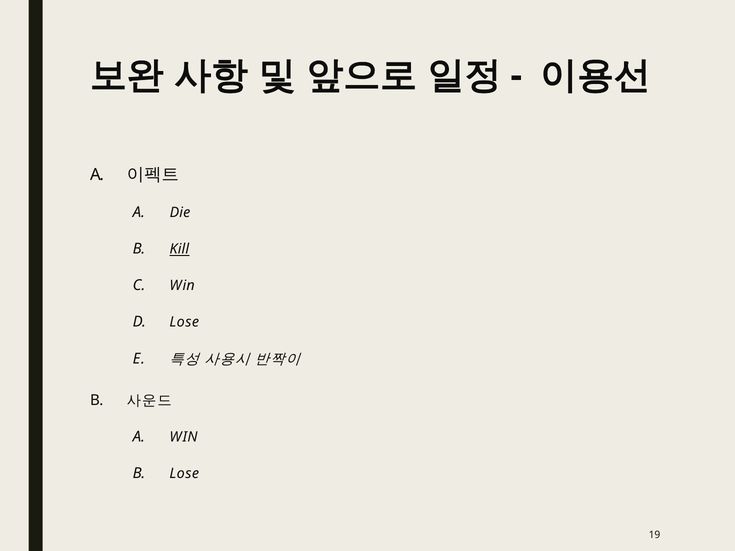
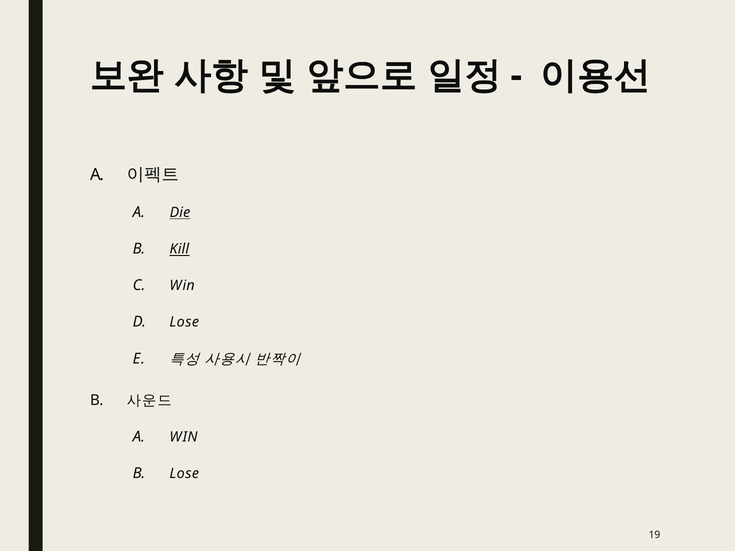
Die underline: none -> present (180, 213)
